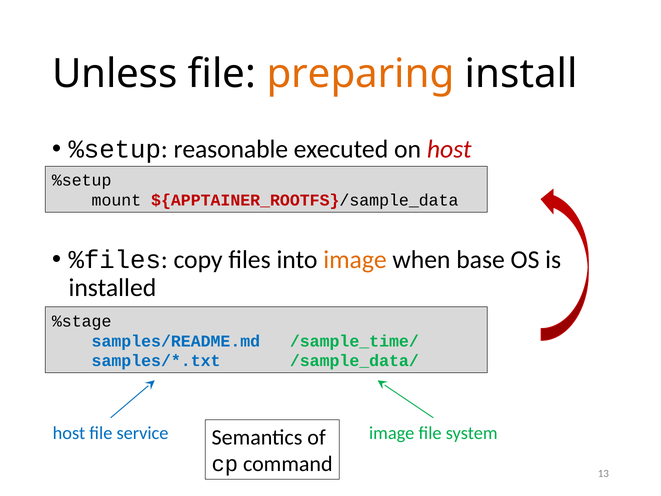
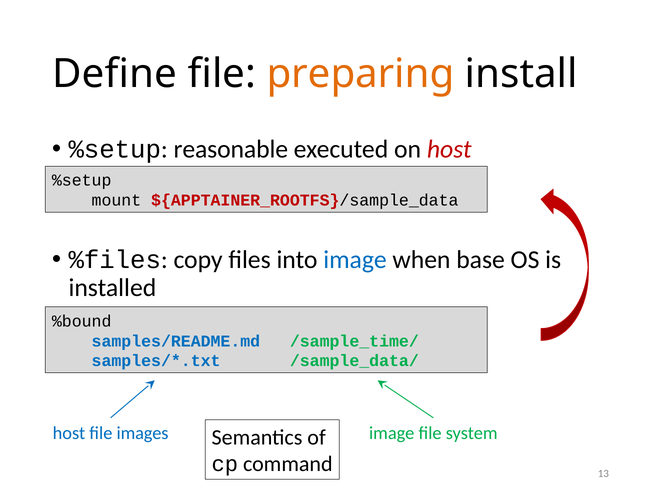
Unless: Unless -> Define (115, 74)
image colour: orange -> blue (355, 260)
%stage: %stage -> %bound (82, 321)
service: service -> images (143, 433)
